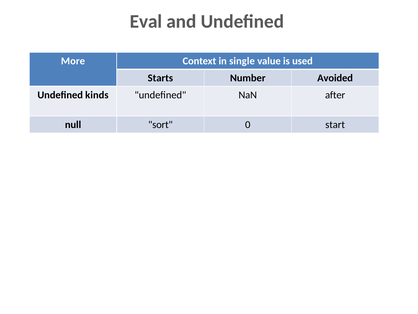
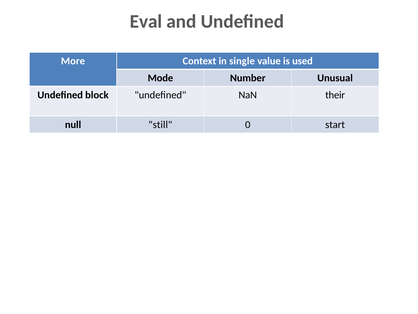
Starts: Starts -> Mode (160, 78)
Avoided: Avoided -> Unusual (335, 78)
kinds: kinds -> block (97, 95)
after: after -> their (335, 95)
sort: sort -> still (160, 124)
